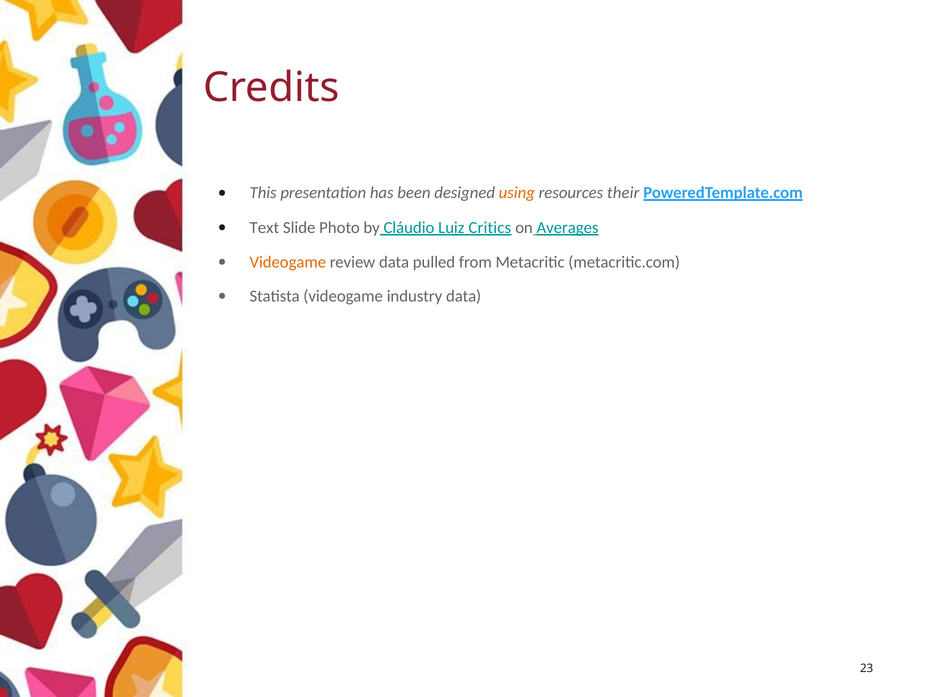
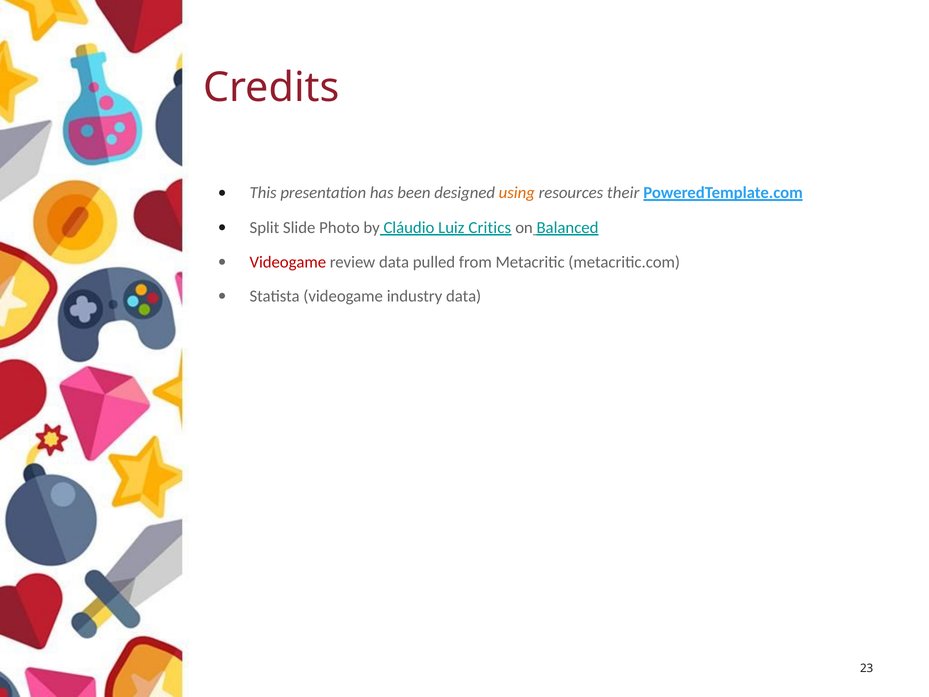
Text: Text -> Split (264, 228)
Averages: Averages -> Balanced (567, 228)
Videogame colour: orange -> red (288, 262)
